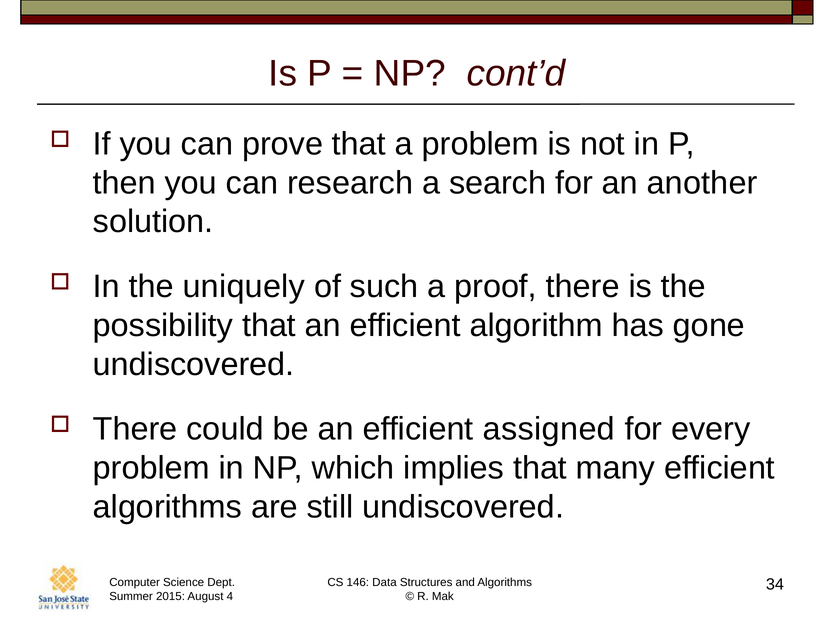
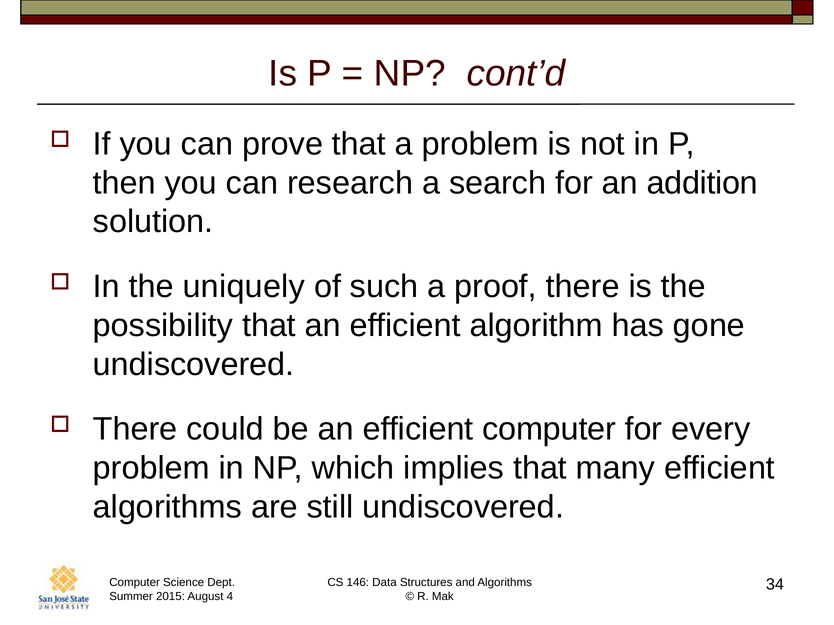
another: another -> addition (702, 183)
efficient assigned: assigned -> computer (549, 430)
